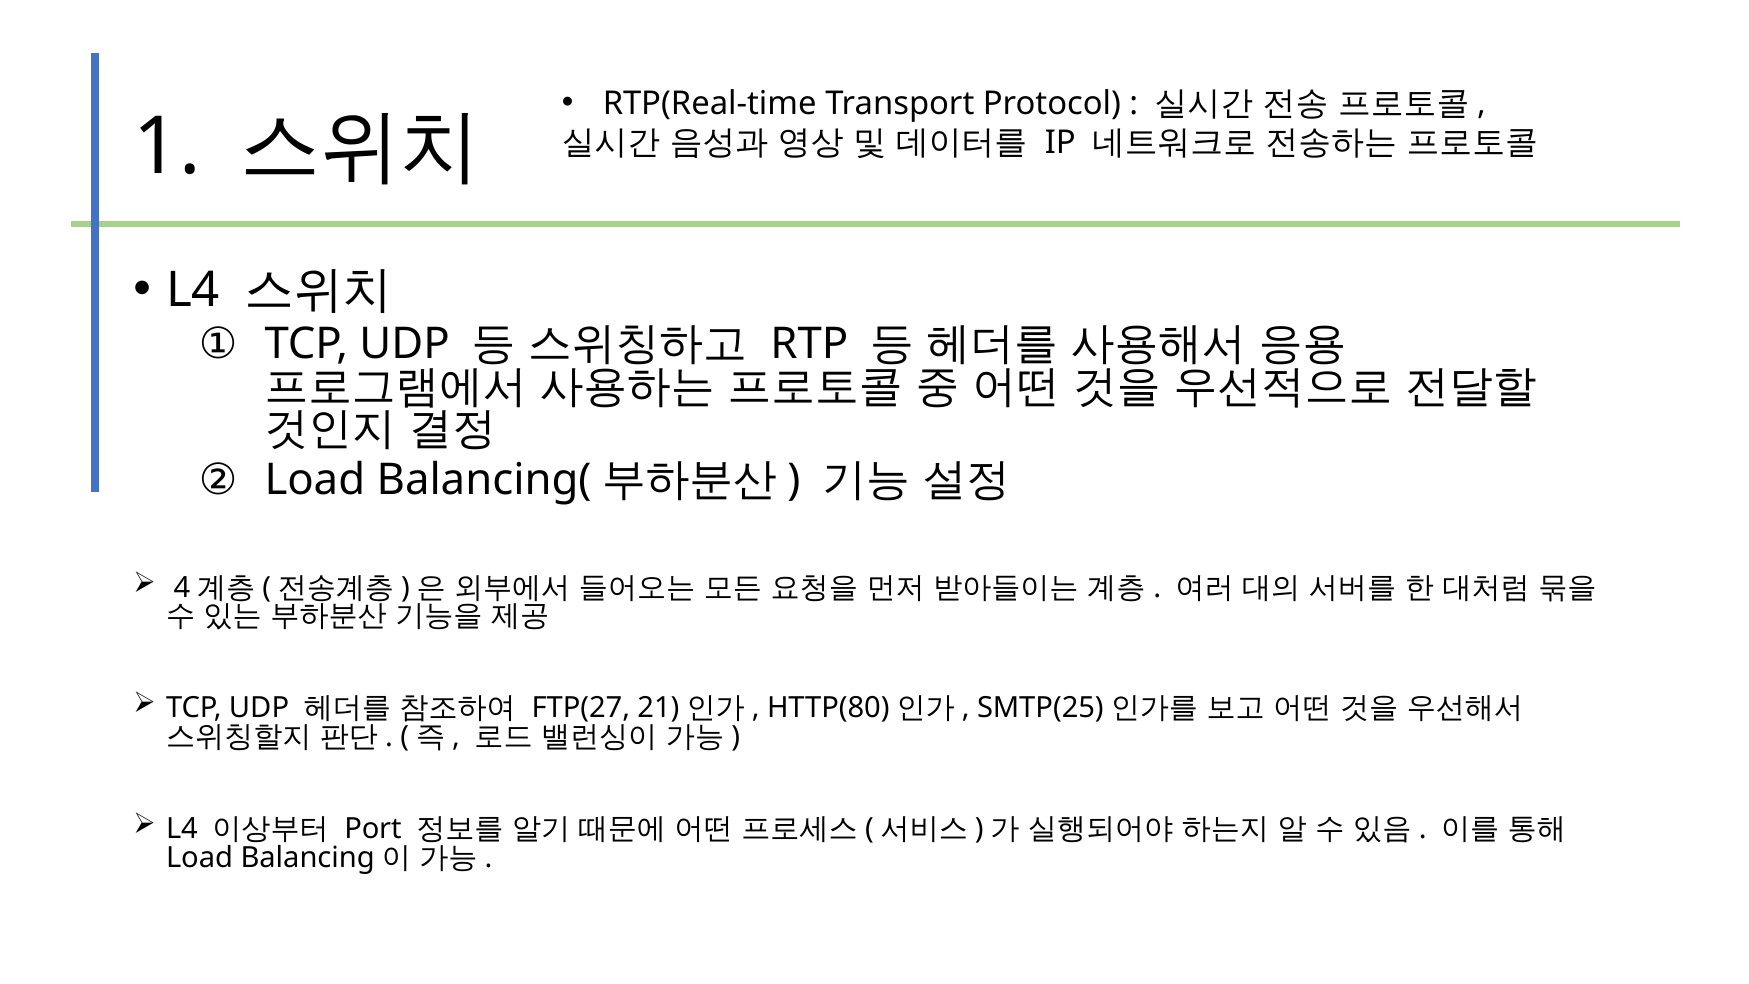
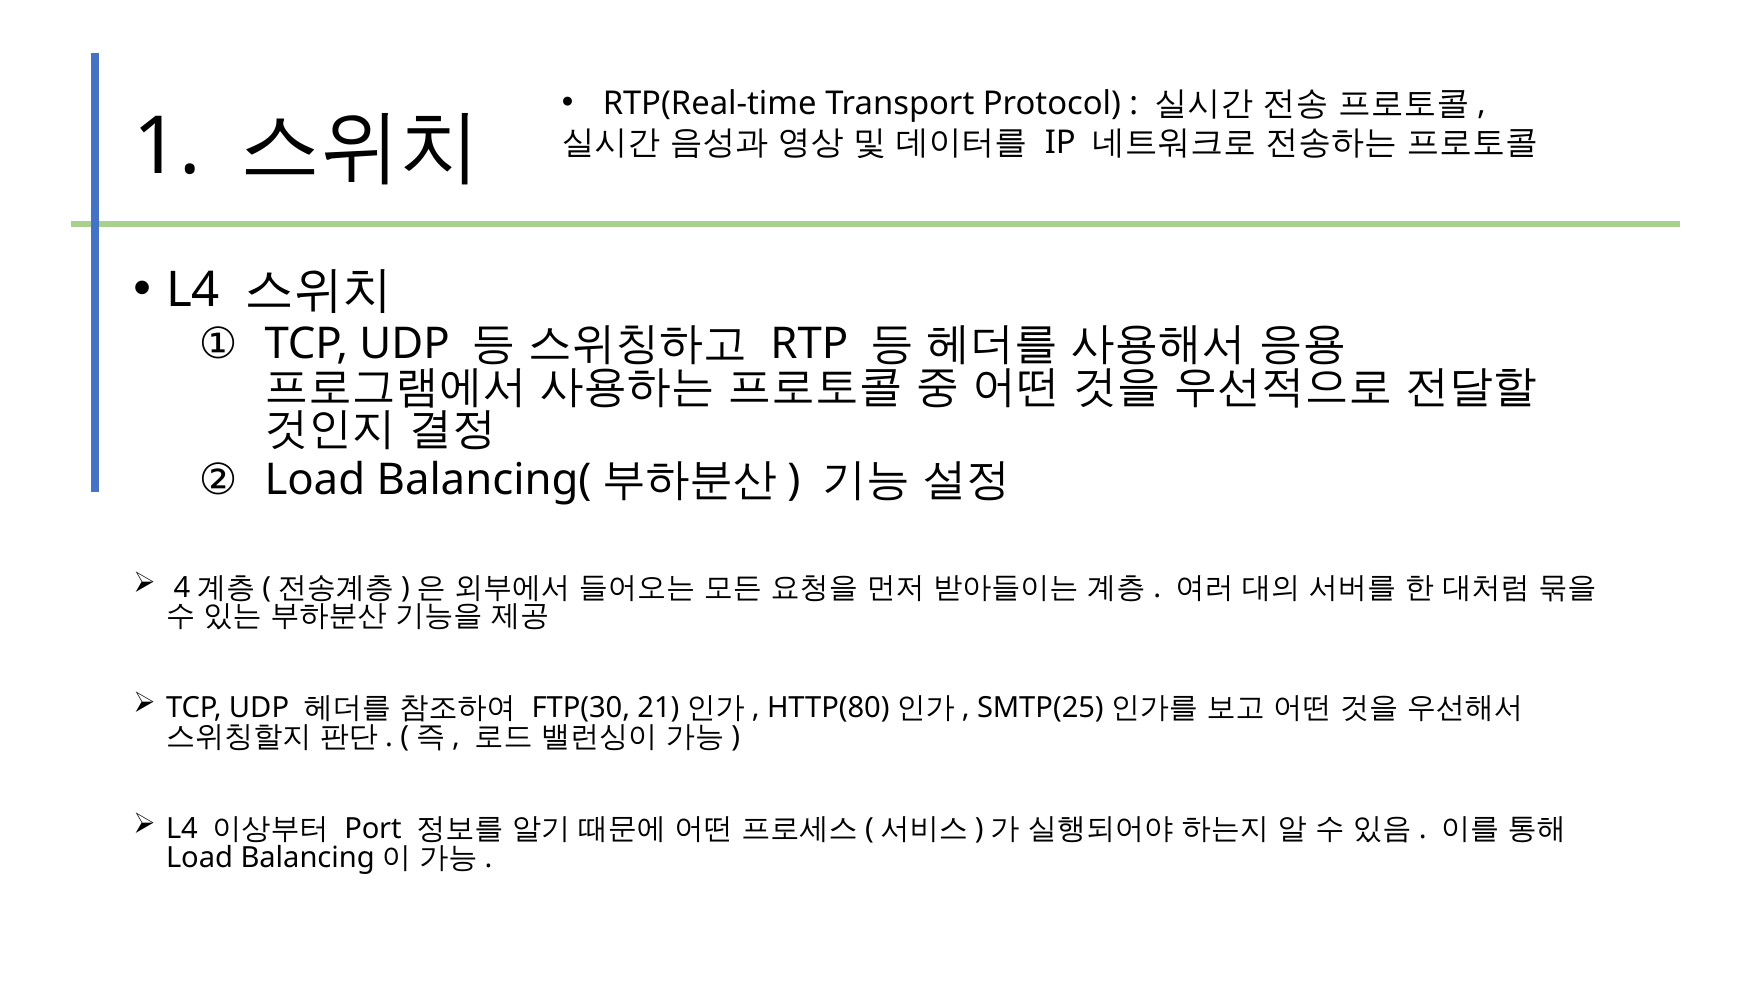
FTP(27: FTP(27 -> FTP(30 (581, 708)
